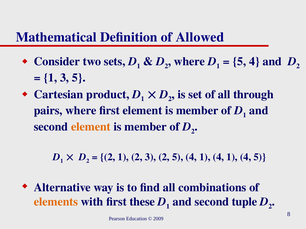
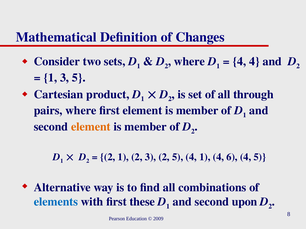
Allowed: Allowed -> Changes (200, 37)
5: 5 -> 4 (239, 62)
1 4 1: 1 -> 6 (232, 157)
elements colour: orange -> blue (56, 202)
tuple: tuple -> upon (244, 202)
